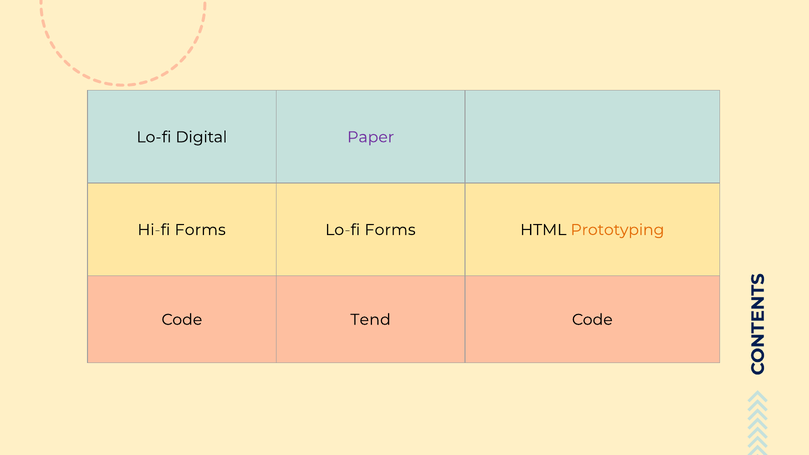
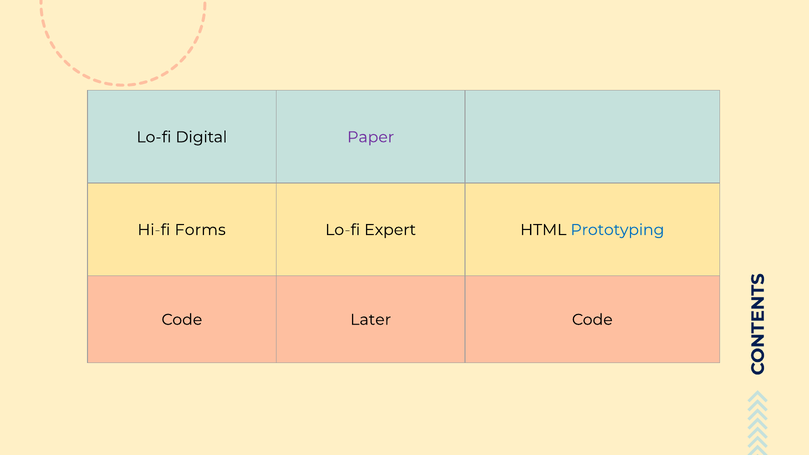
Lo-fi Forms: Forms -> Expert (390, 230)
Prototyping colour: orange -> blue (617, 230)
Tend: Tend -> Later (371, 320)
